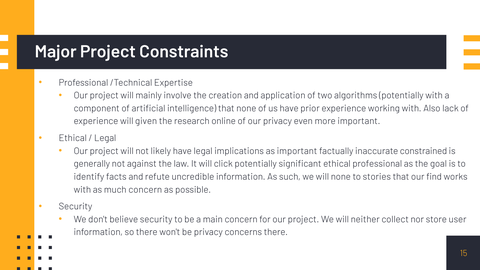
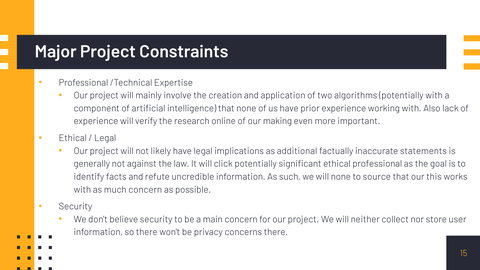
given: given -> verify (146, 121)
our privacy: privacy -> making (277, 121)
as important: important -> additional (297, 151)
constrained: constrained -> statements (423, 151)
stories: stories -> source (377, 177)
find: find -> this (434, 177)
